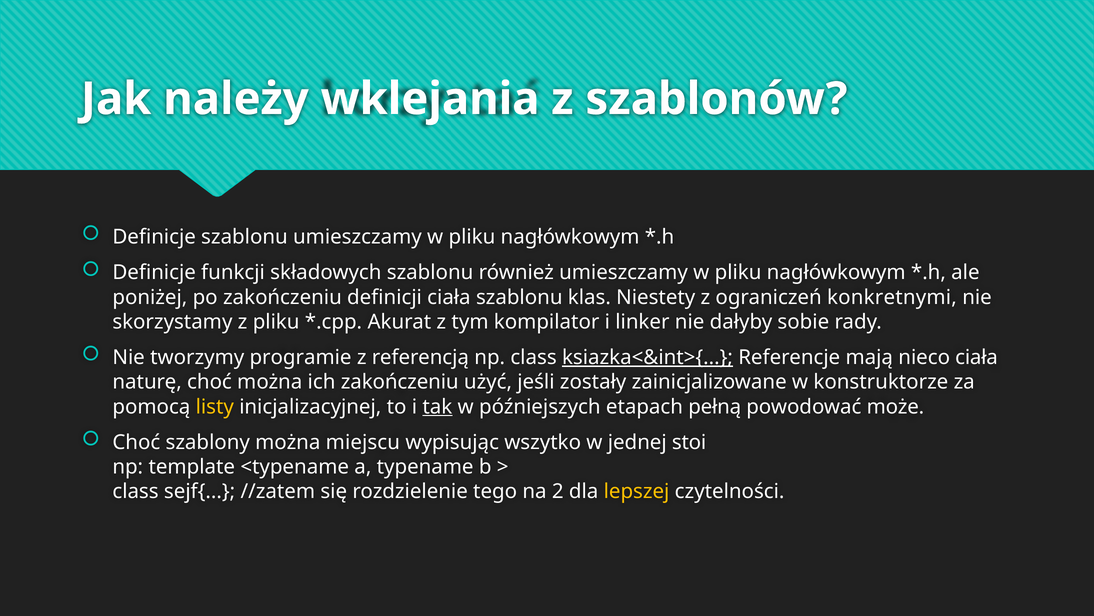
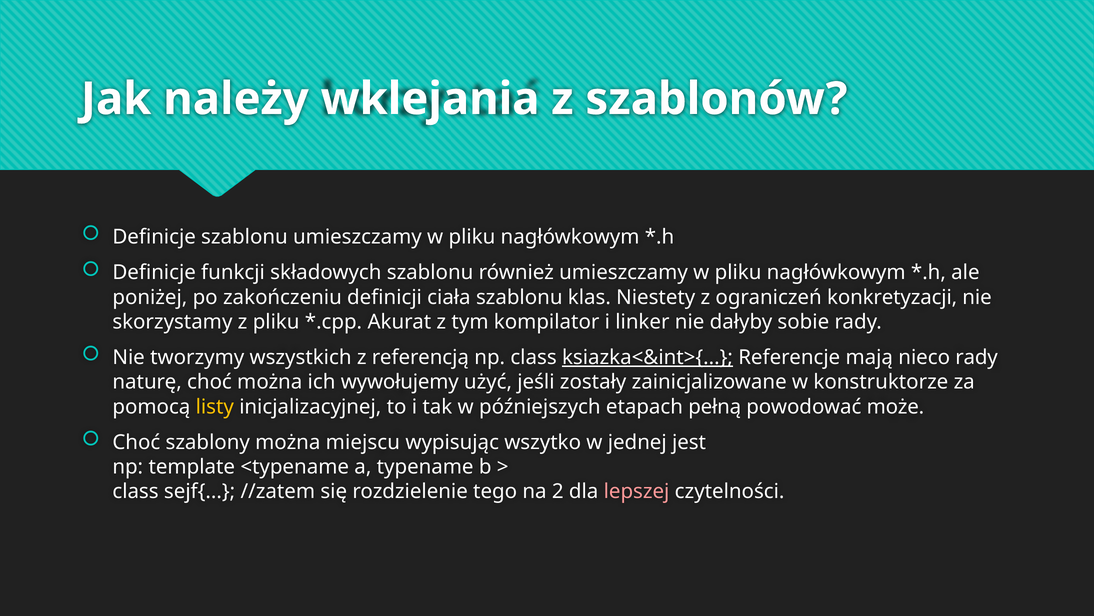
konkretnymi: konkretnymi -> konkretyzacji (892, 297)
programie: programie -> wszystkich (301, 357)
nieco ciała: ciała -> rady (977, 357)
ich zakończeniu: zakończeniu -> wywołujemy (400, 382)
tak underline: present -> none (437, 406)
stoi: stoi -> jest (689, 442)
lepszej colour: yellow -> pink (637, 491)
